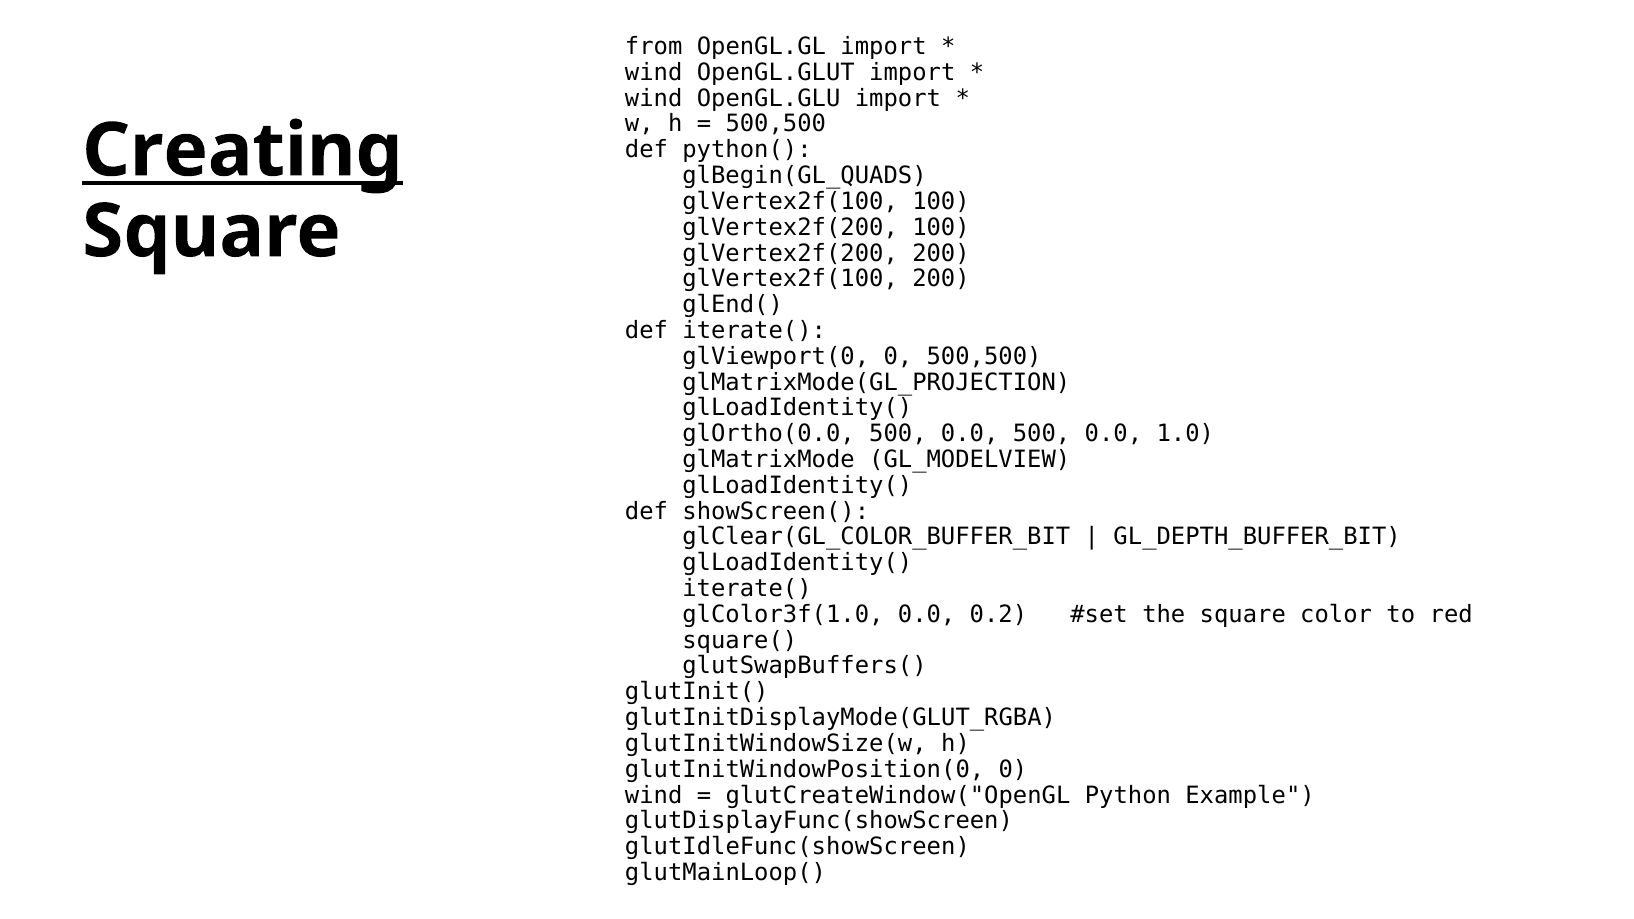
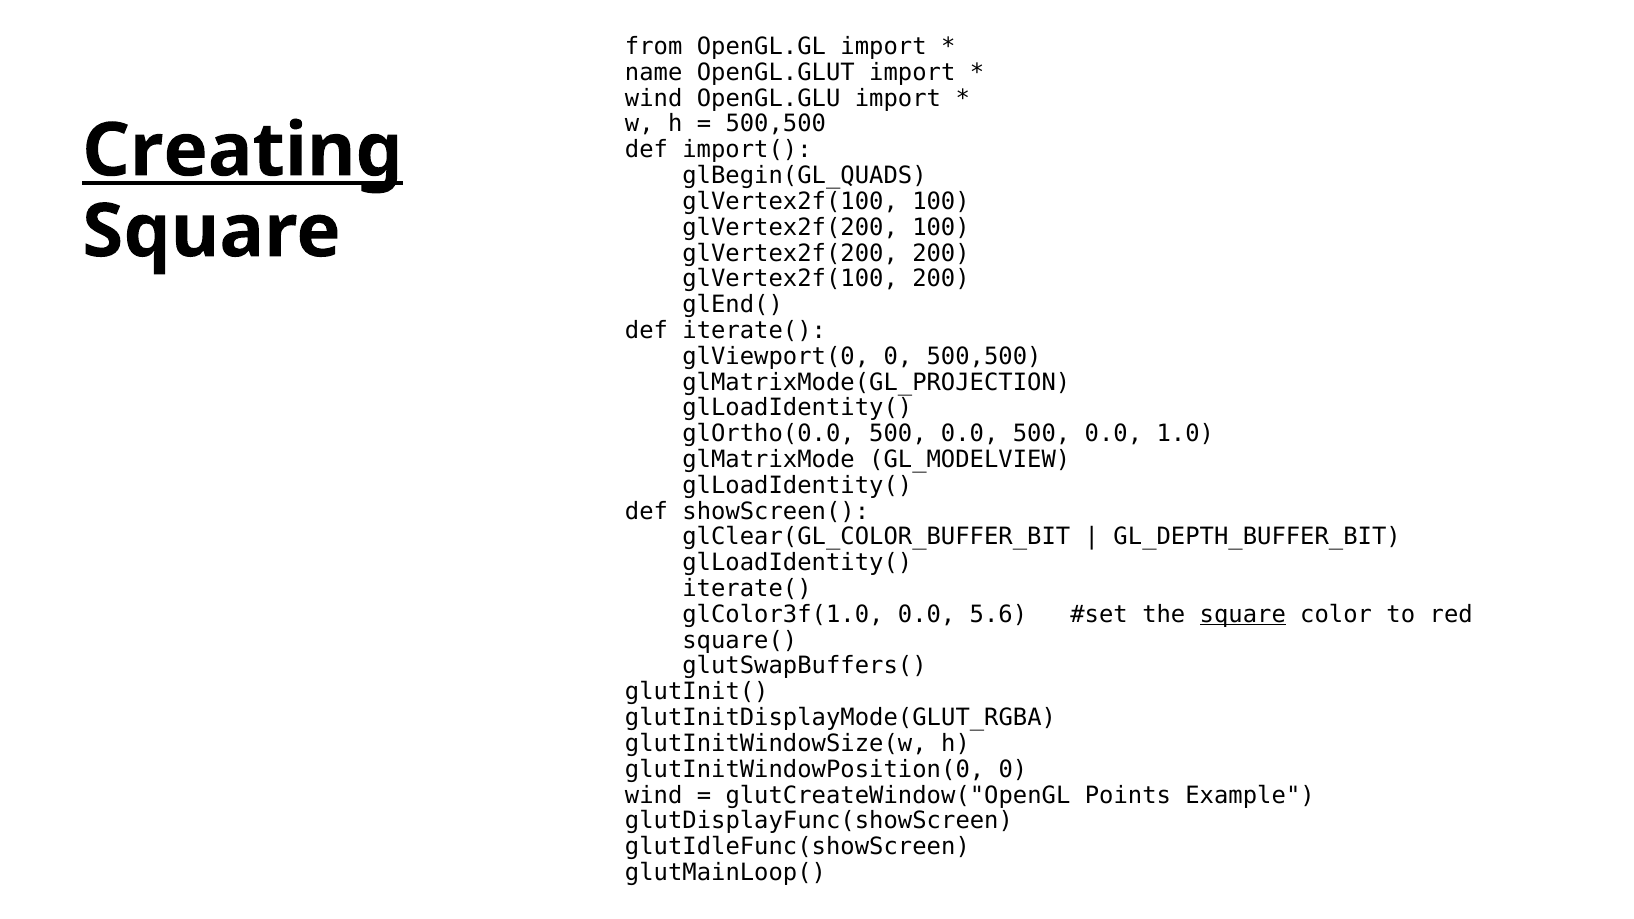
wind: wind -> name (654, 73)
python(: python( -> import( (747, 150)
0.2: 0.2 -> 5.6 (998, 615)
square underline: none -> present (1243, 615)
Python: Python -> Points (1128, 795)
